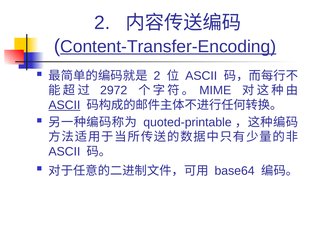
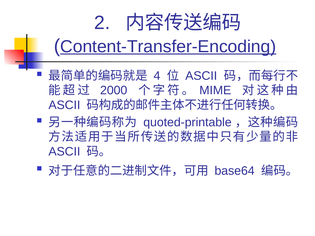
2: 2 -> 4 (157, 76)
2972: 2972 -> 2000 (114, 91)
ASCII underline: present -> none (64, 105)
